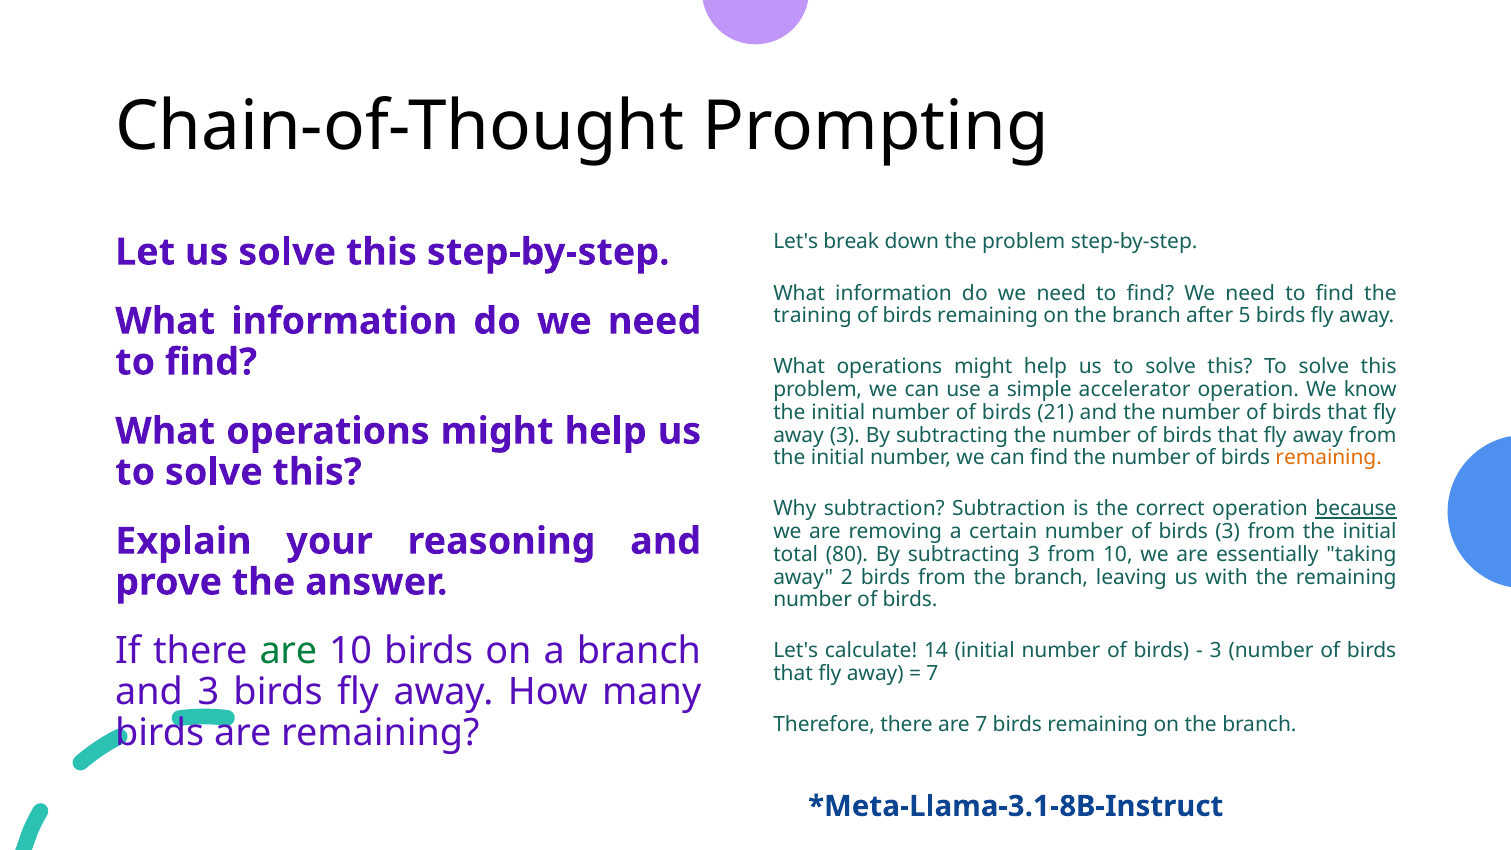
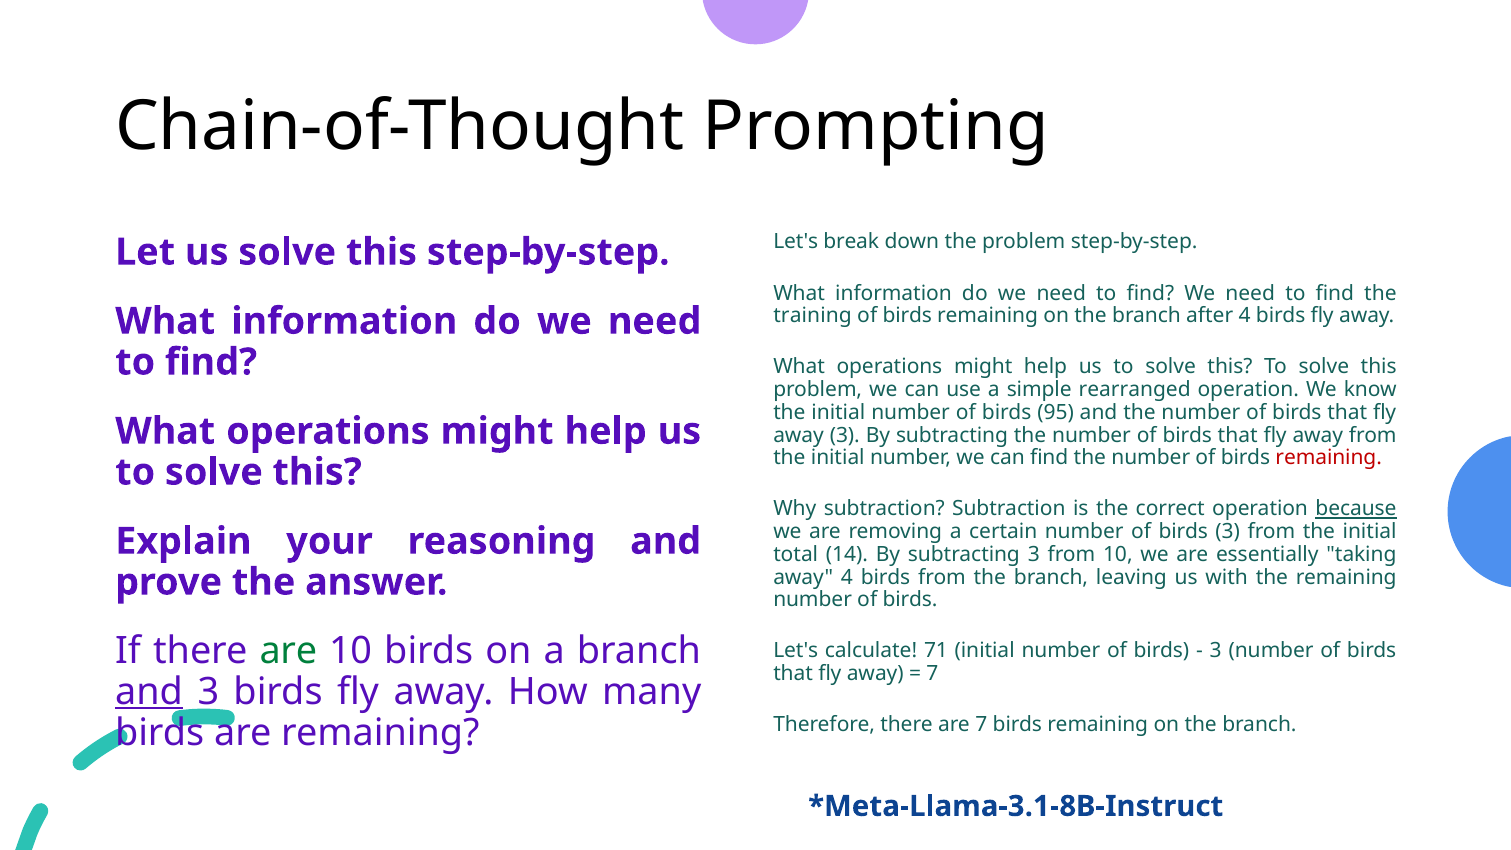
after 5: 5 -> 4 (1245, 316)
accelerator: accelerator -> rearranged (1135, 390)
21: 21 -> 95 (1056, 412)
remaining colour: orange -> red (1329, 458)
80: 80 -> 14 (847, 554)
away 2: 2 -> 4 (847, 577)
14: 14 -> 71 (936, 651)
and underline: none -> present (149, 692)
